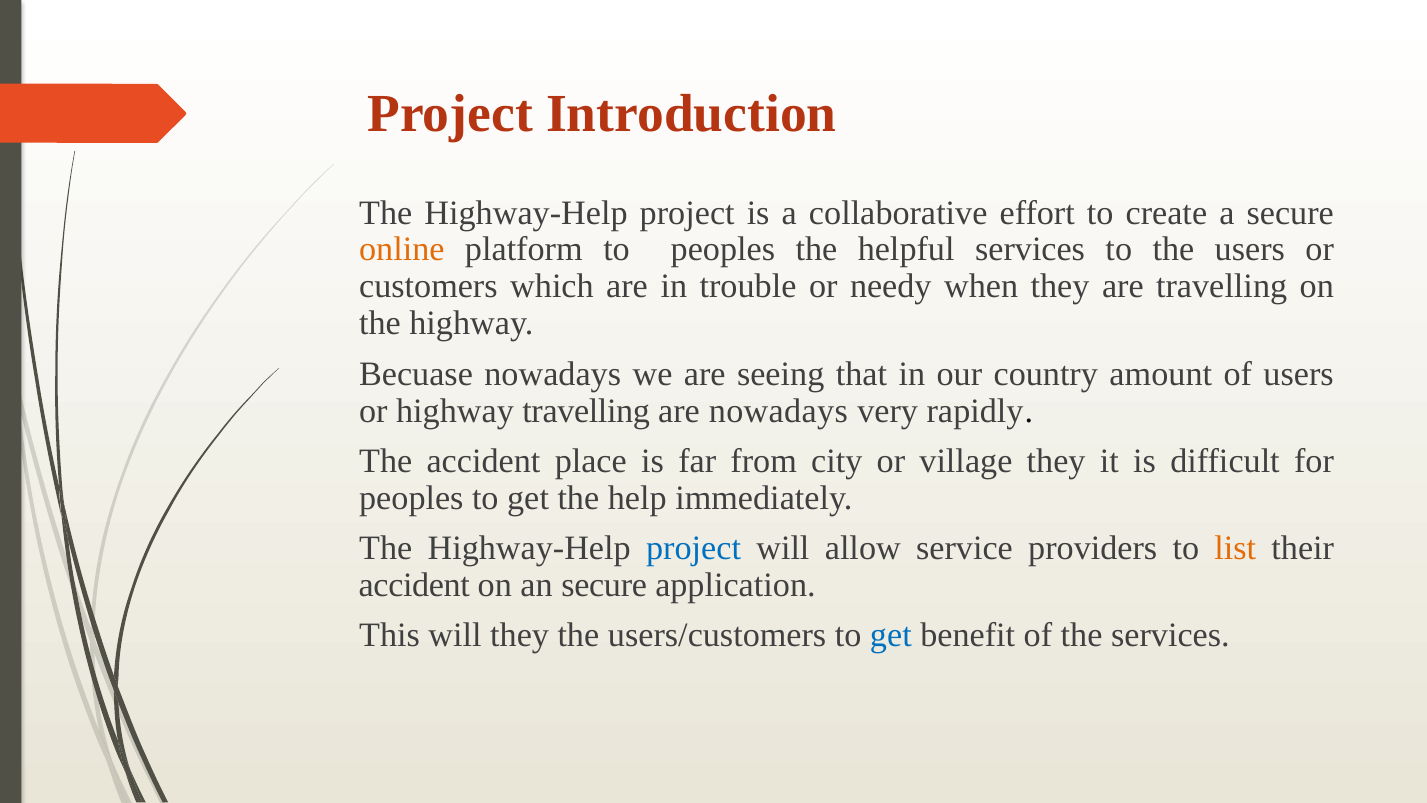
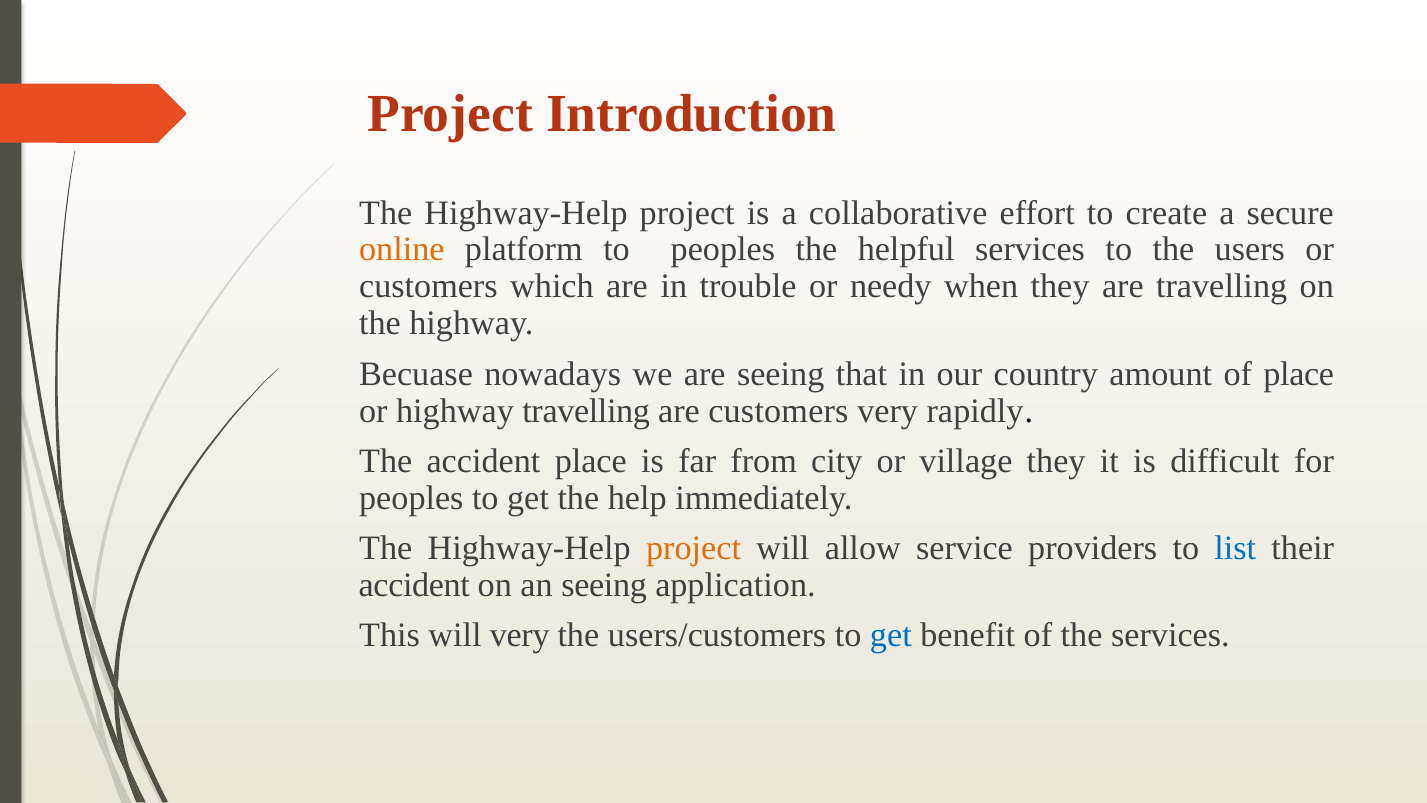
of users: users -> place (1299, 374)
are nowadays: nowadays -> customers (778, 411)
project colour: blue -> orange (694, 548)
list colour: orange -> blue (1235, 548)
an secure: secure -> seeing (604, 585)
will they: they -> very (520, 635)
